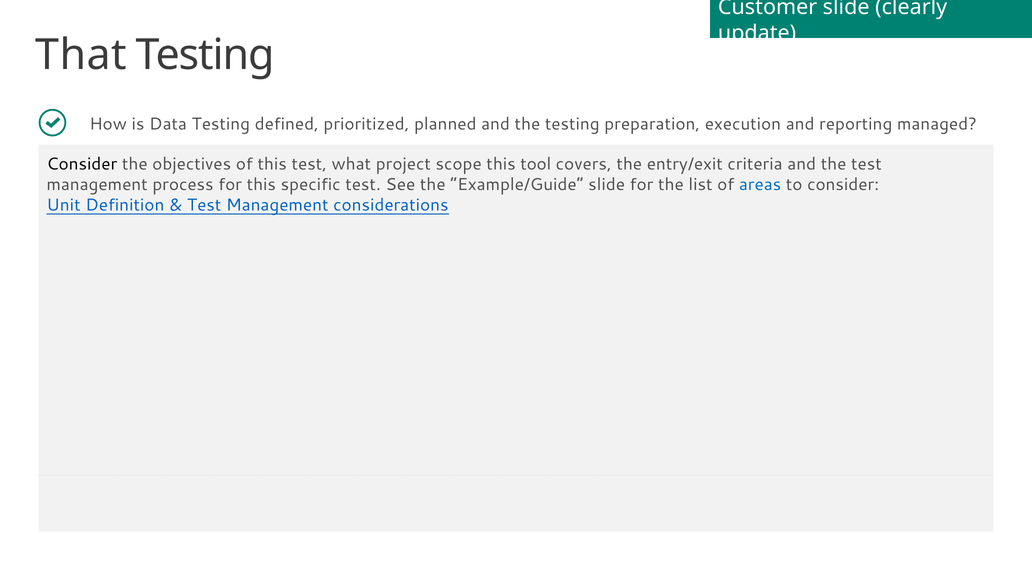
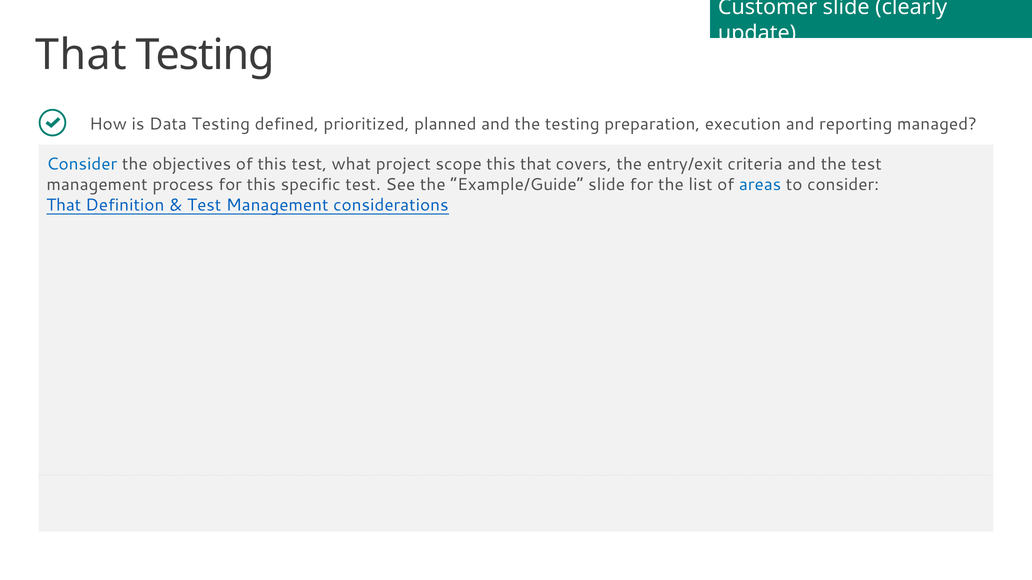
Consider colour: black -> blue (82, 164)
this tool: tool -> that (536, 164)
Unit: Unit -> That (64, 205)
